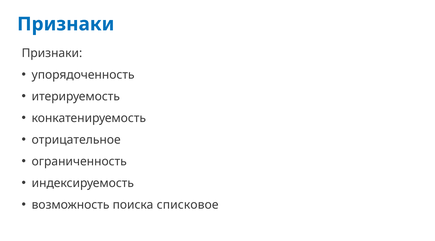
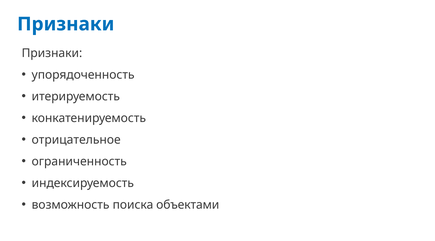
списковое: списковое -> объектами (188, 205)
